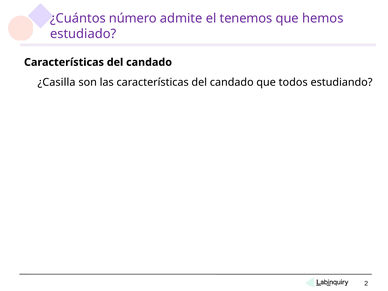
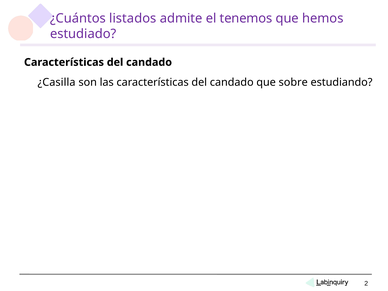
número: número -> listados (133, 18)
todos: todos -> sobre (293, 82)
